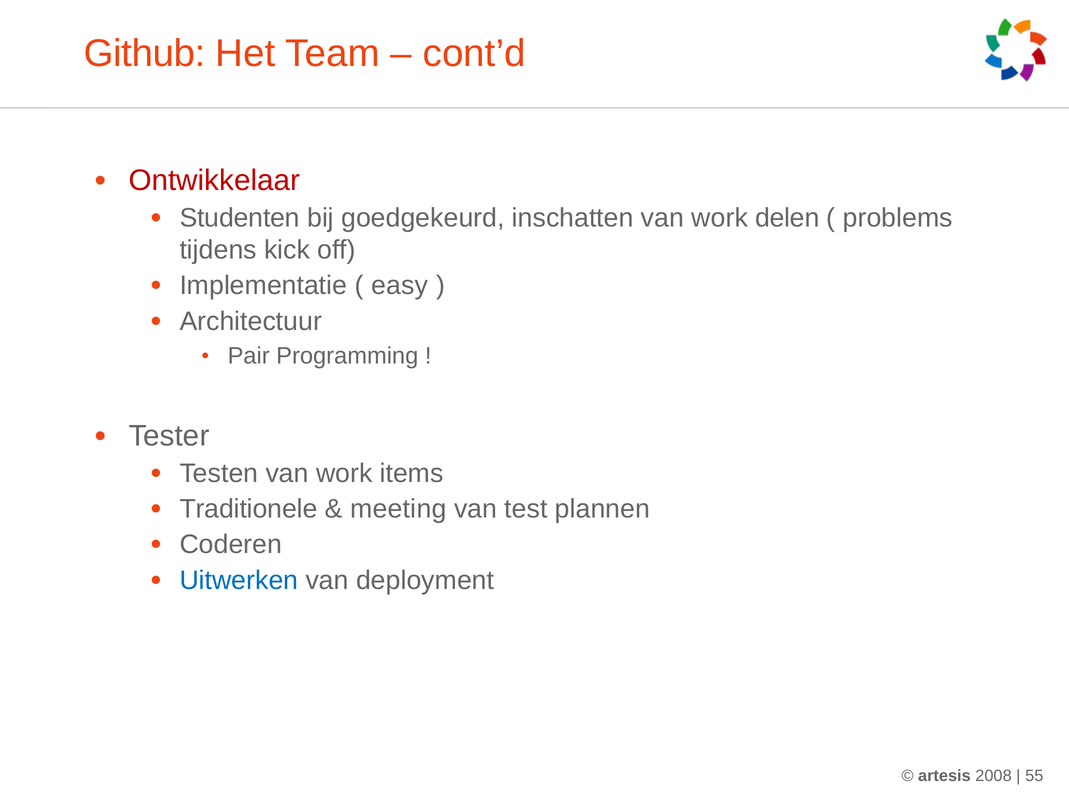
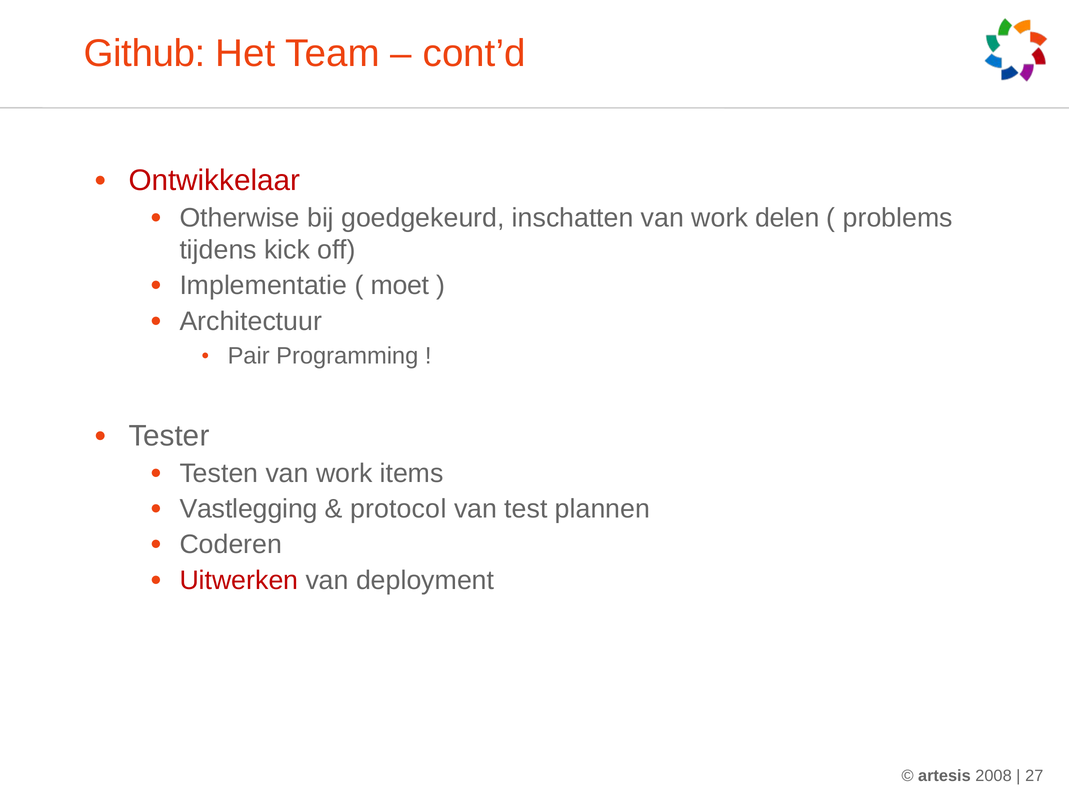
Studenten: Studenten -> Otherwise (240, 218)
easy: easy -> moet (400, 285)
Traditionele: Traditionele -> Vastlegging (249, 509)
meeting: meeting -> protocol (398, 509)
Uitwerken colour: blue -> red (239, 580)
55: 55 -> 27 (1034, 776)
